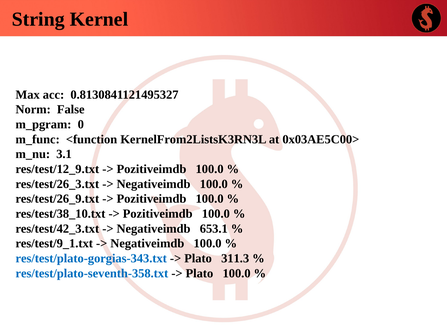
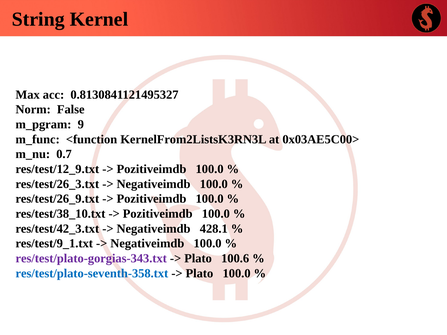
0: 0 -> 9 (81, 124)
3.1: 3.1 -> 0.7 (64, 154)
653.1: 653.1 -> 428.1 (214, 229)
res/test/plato-gorgias-343.txt colour: blue -> purple (91, 259)
311.3: 311.3 -> 100.6 (235, 259)
